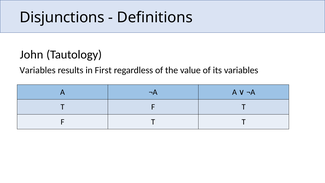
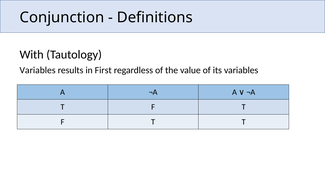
Disjunctions: Disjunctions -> Conjunction (62, 17)
John: John -> With (32, 55)
